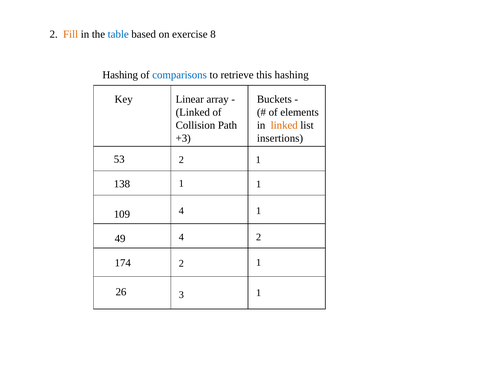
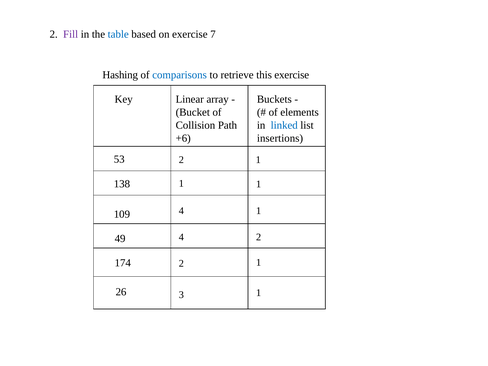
Fill colour: orange -> purple (71, 34)
8: 8 -> 7 (213, 34)
this hashing: hashing -> exercise (292, 75)
Linked: Linked -> Bucket (193, 112)
linked colour: orange -> blue (284, 125)
+3: +3 -> +6 (183, 138)
